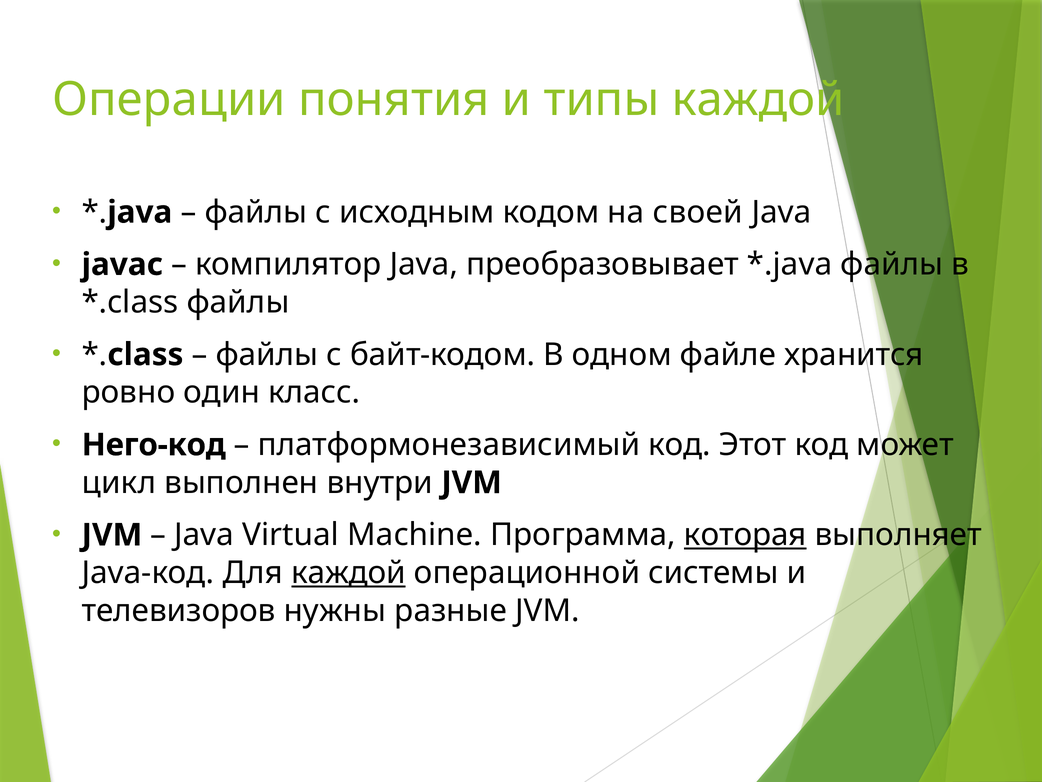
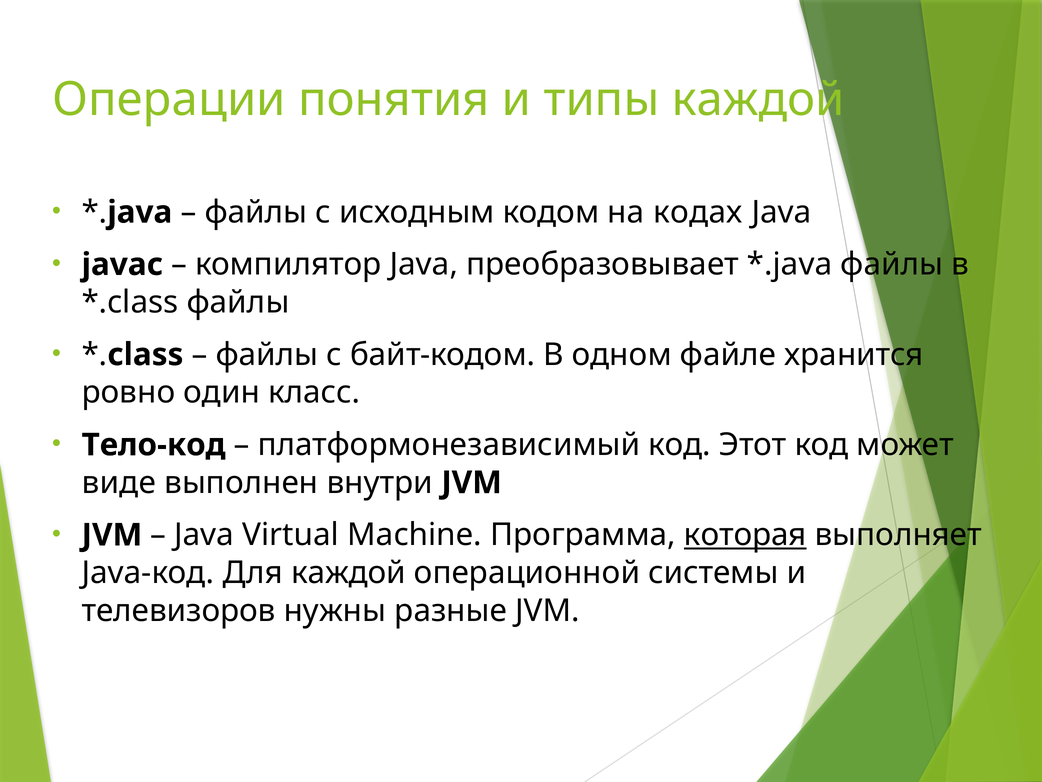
своей: своей -> кодах (698, 212)
Него-код: Него-код -> Тело-код (154, 445)
цикл: цикл -> виде (119, 482)
каждой underline: present -> none (349, 572)
